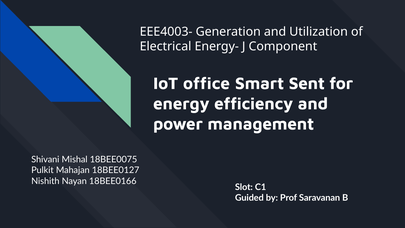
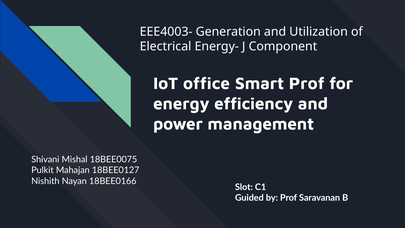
Smart Sent: Sent -> Prof (307, 83)
